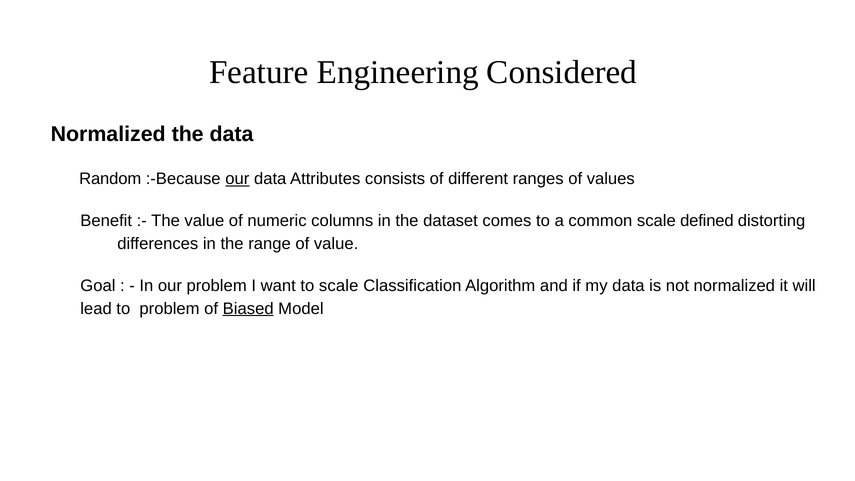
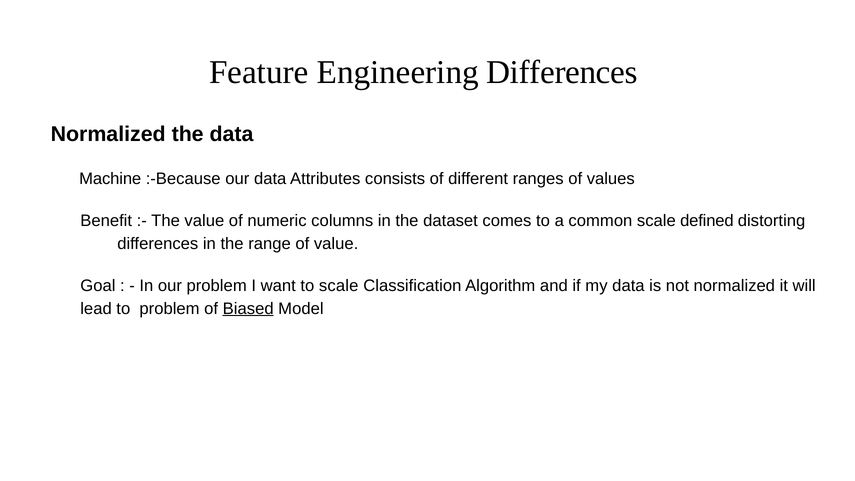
Engineering Considered: Considered -> Differences (562, 72)
Random: Random -> Machine (110, 179)
our underline: present -> none (237, 179)
